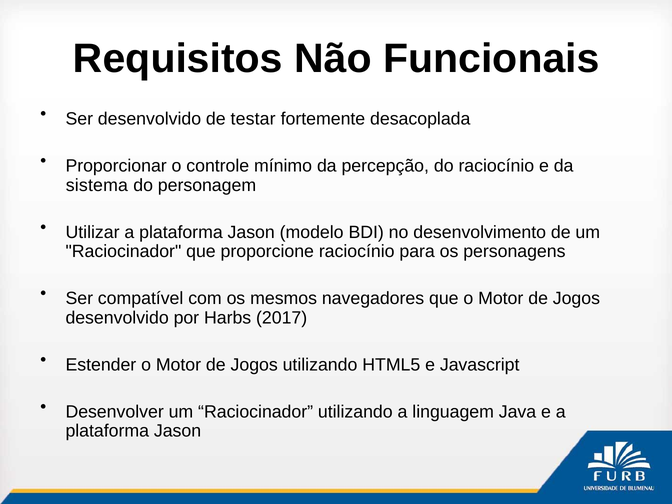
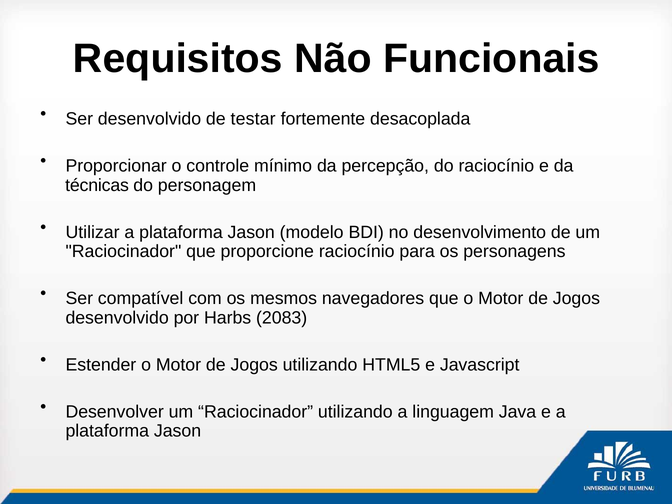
sistema: sistema -> técnicas (97, 185)
2017: 2017 -> 2083 (282, 318)
